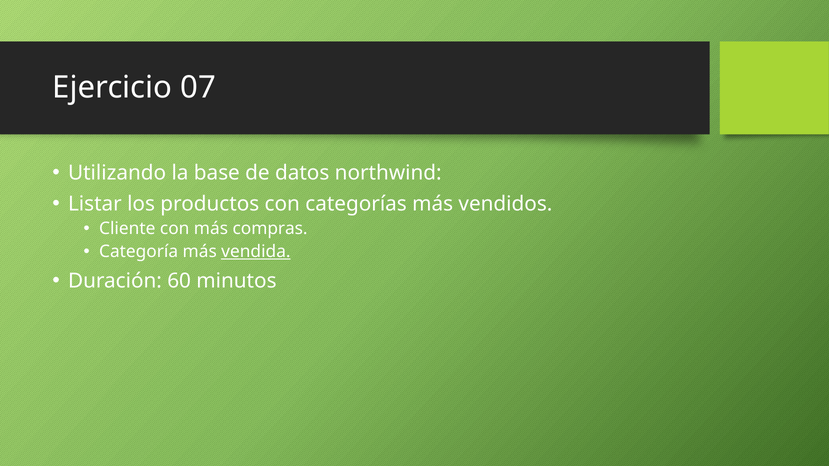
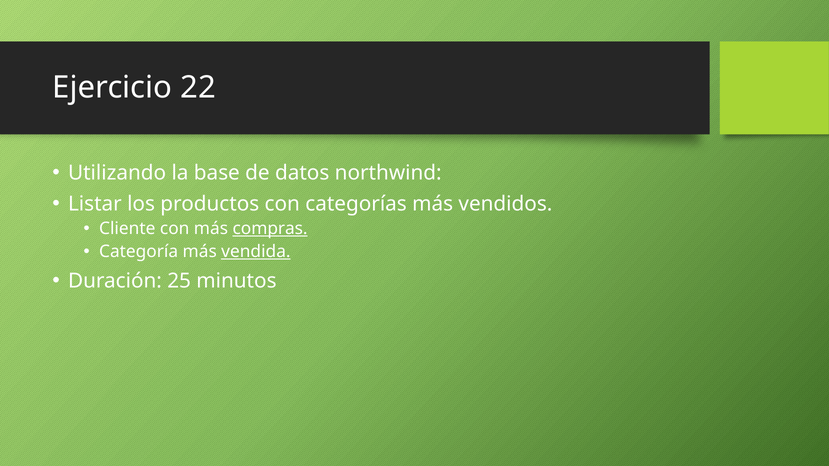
07: 07 -> 22 (198, 88)
compras underline: none -> present (270, 229)
60: 60 -> 25 (179, 281)
